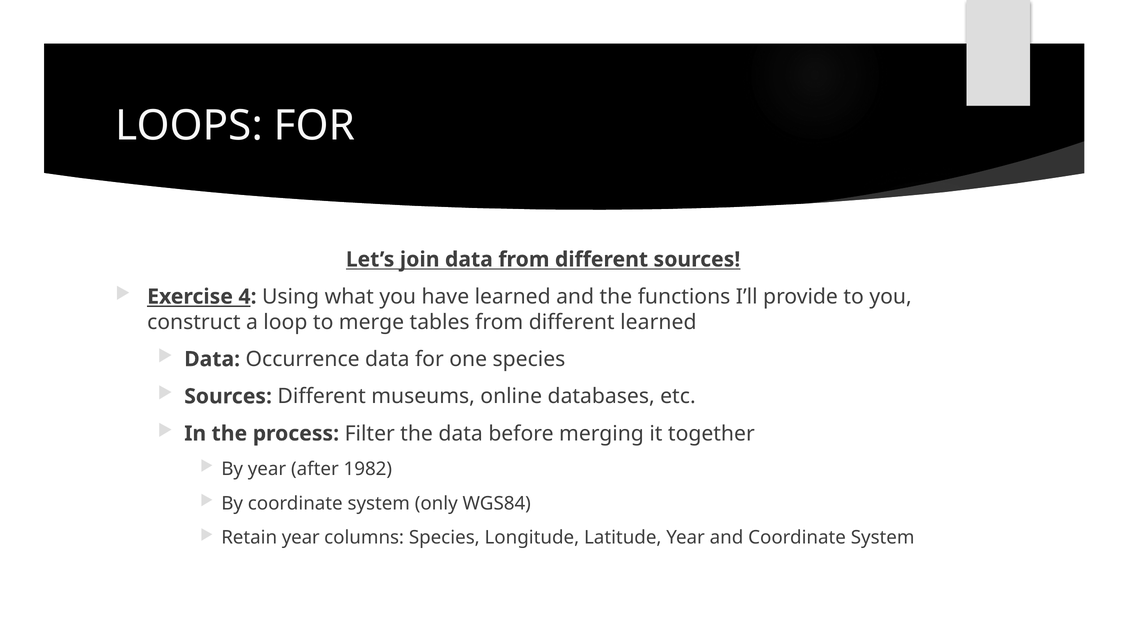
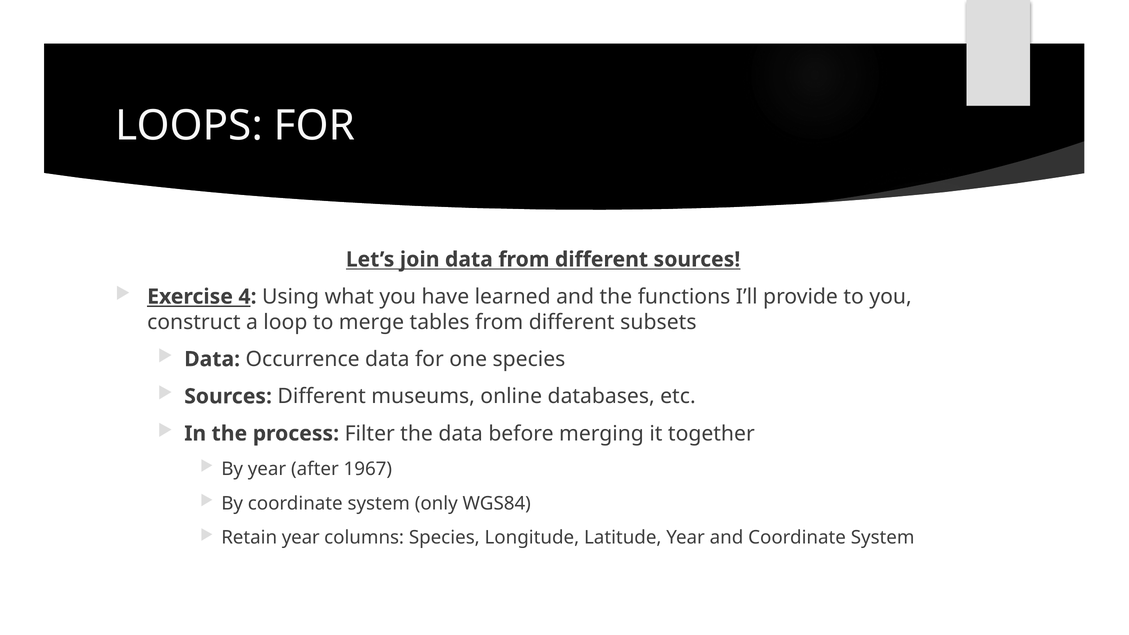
different learned: learned -> subsets (658, 322)
1982: 1982 -> 1967 (368, 469)
